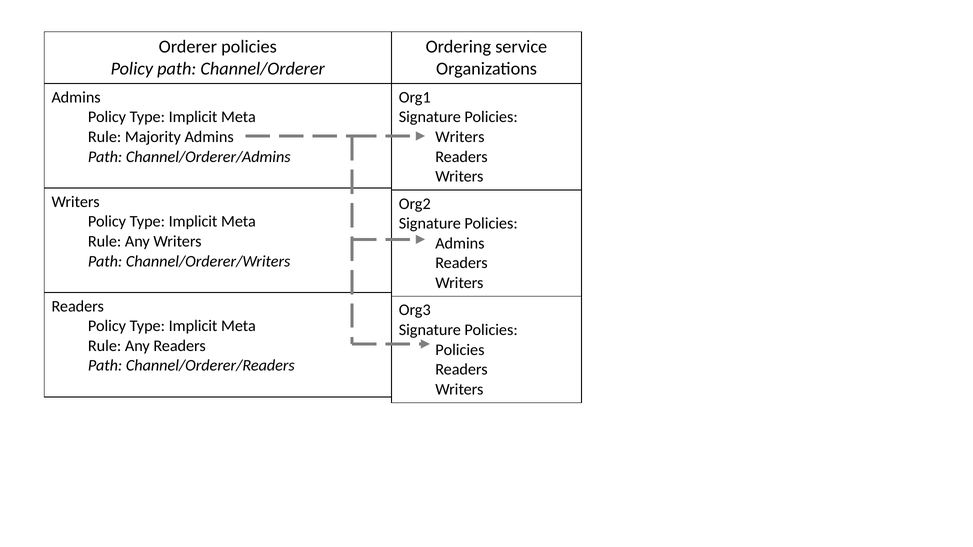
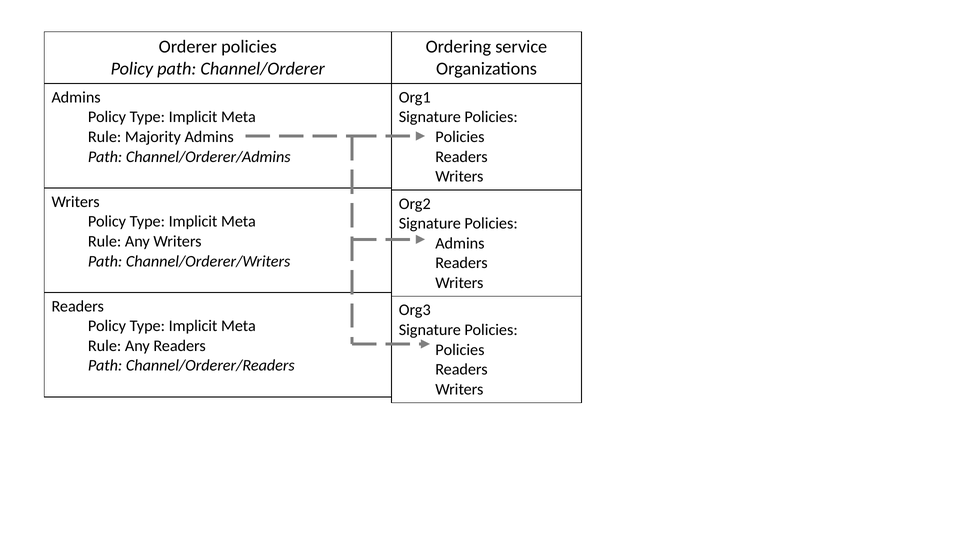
Writers: Writers -> Policies (460, 137)
